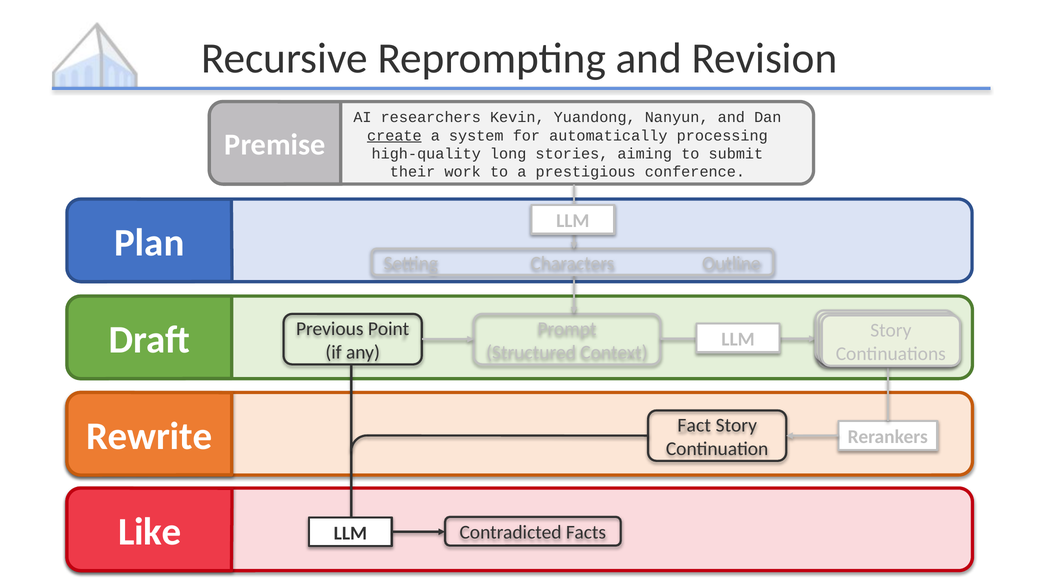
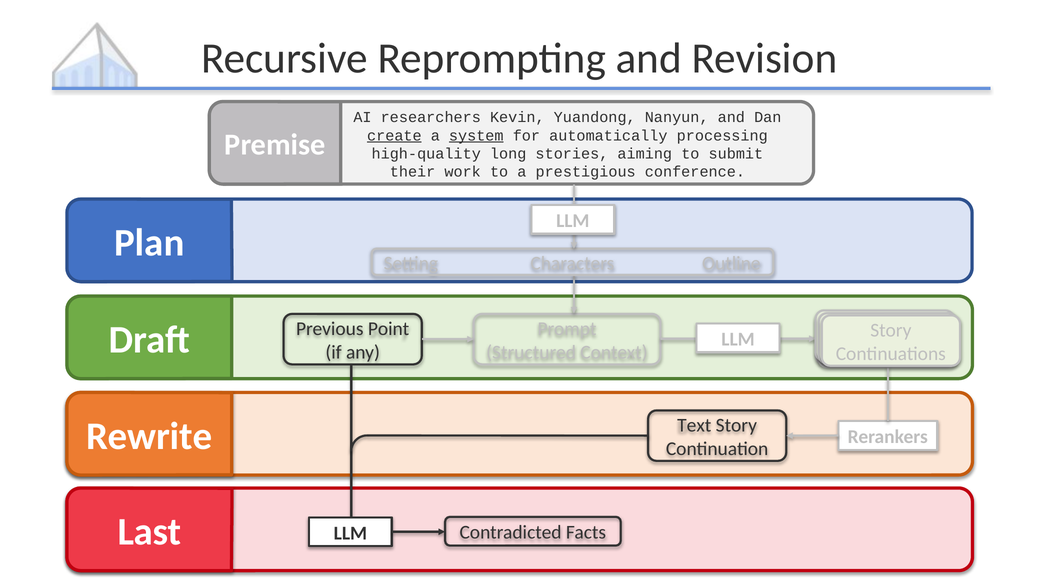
system underline: none -> present (476, 135)
Fact: Fact -> Text (694, 425)
Like: Like -> Last (150, 532)
